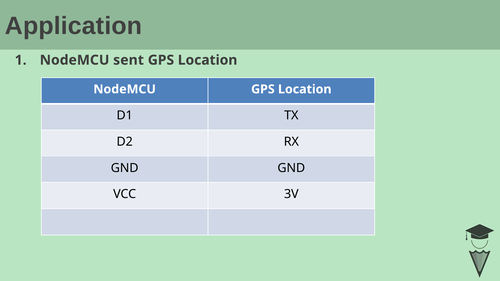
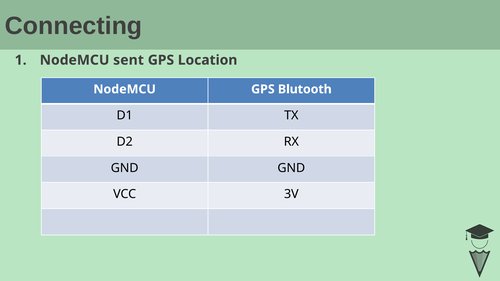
Application: Application -> Connecting (74, 26)
NodeMCU GPS Location: Location -> Blutooth (305, 89)
